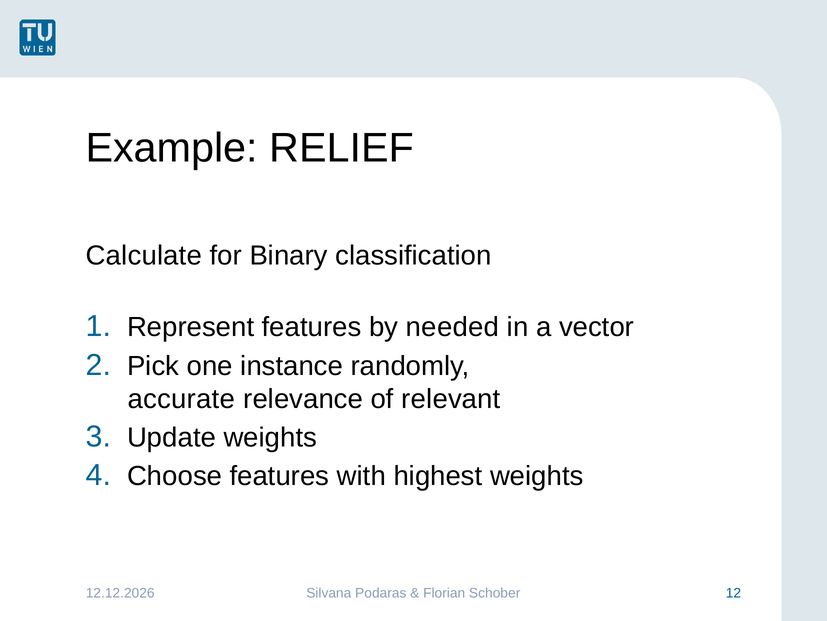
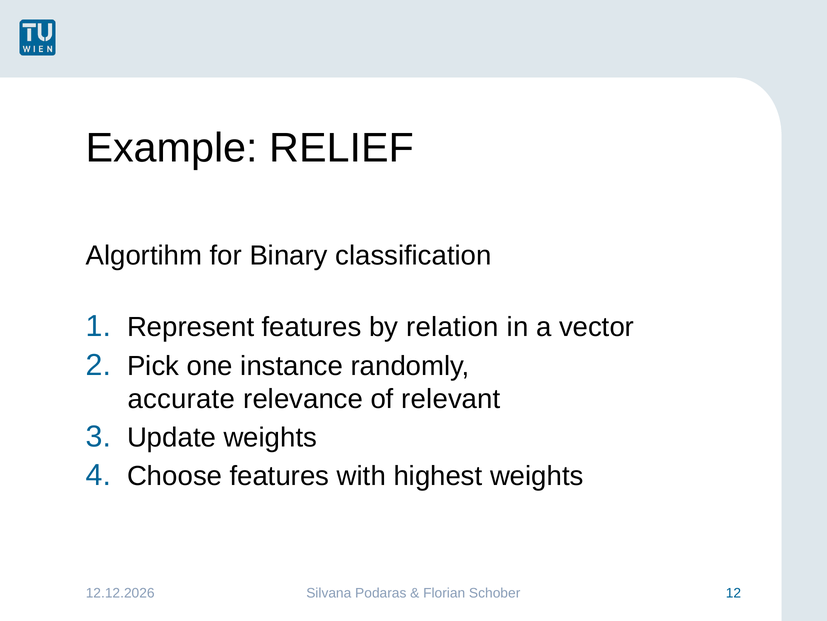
Calculate: Calculate -> Algortihm (144, 255)
needed: needed -> relation (452, 327)
